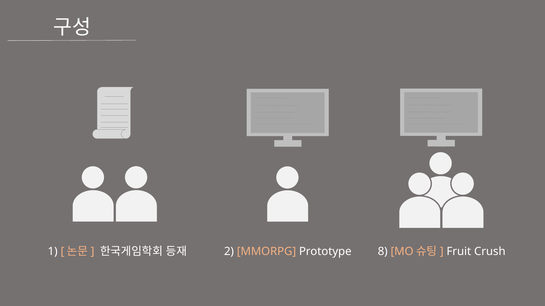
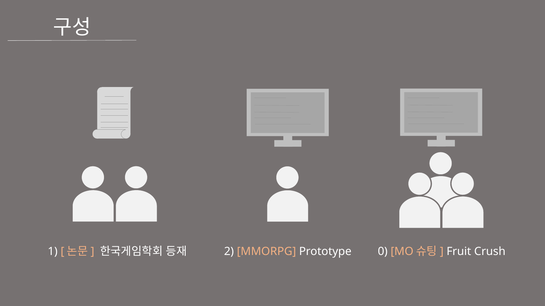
8: 8 -> 0 (383, 252)
